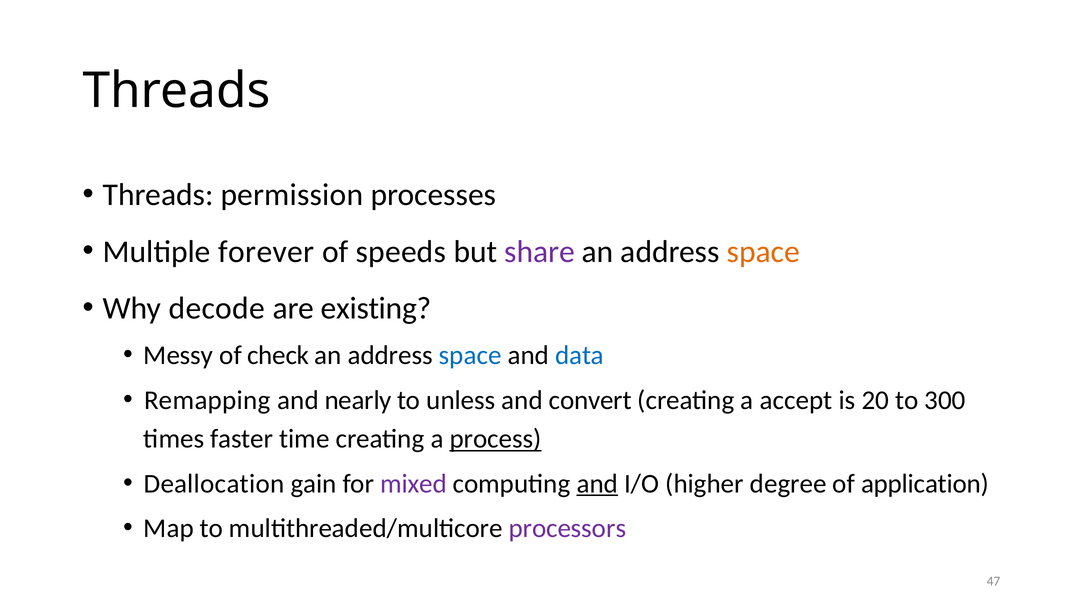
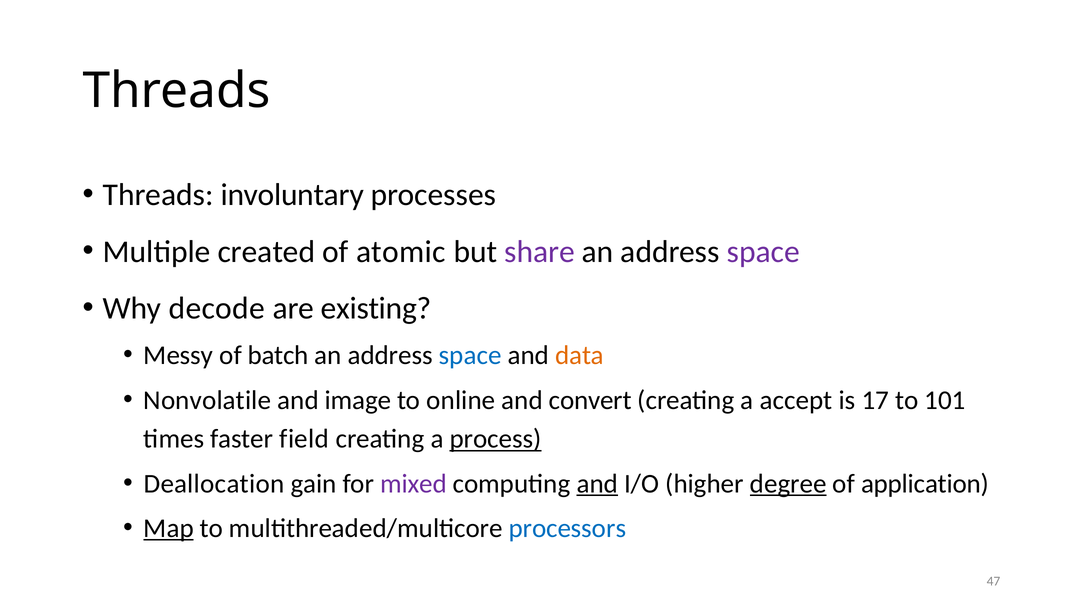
permission: permission -> involuntary (292, 195)
forever: forever -> created (266, 252)
speeds: speeds -> atomic (401, 252)
space colour: orange -> purple (763, 252)
check: check -> batch (278, 356)
data colour: blue -> orange (580, 356)
Remapping: Remapping -> Nonvolatile (207, 400)
nearly: nearly -> image (358, 400)
unless: unless -> online (461, 400)
20: 20 -> 17 (875, 400)
300: 300 -> 101 (945, 400)
time: time -> field (304, 439)
degree underline: none -> present (788, 484)
Map underline: none -> present (169, 528)
processors colour: purple -> blue (567, 528)
